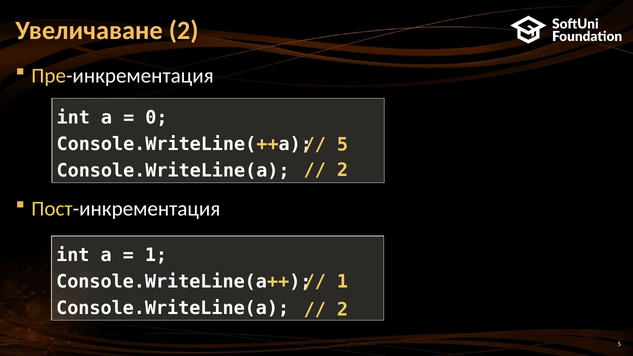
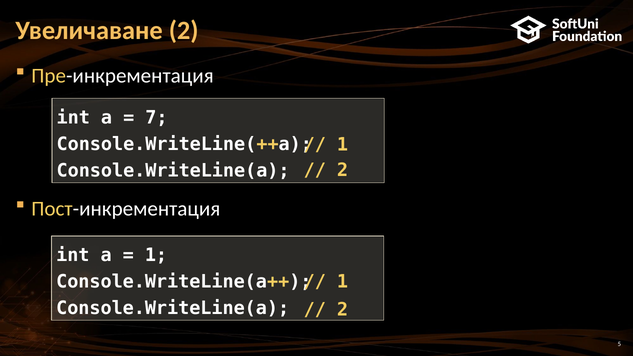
0: 0 -> 7 (156, 117)
5: 5 -> 1 (343, 145)
